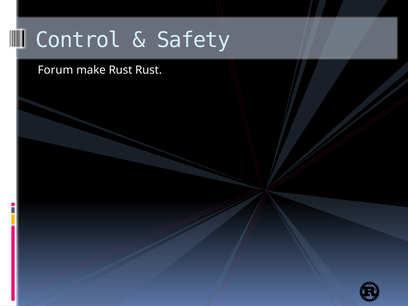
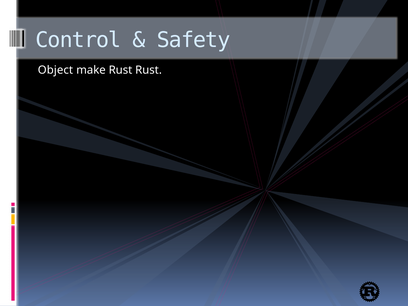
Forum: Forum -> Object (55, 70)
